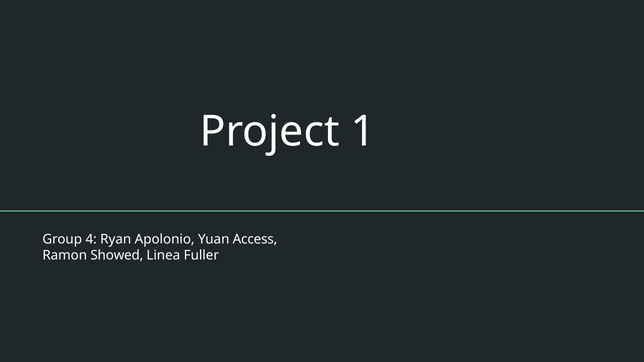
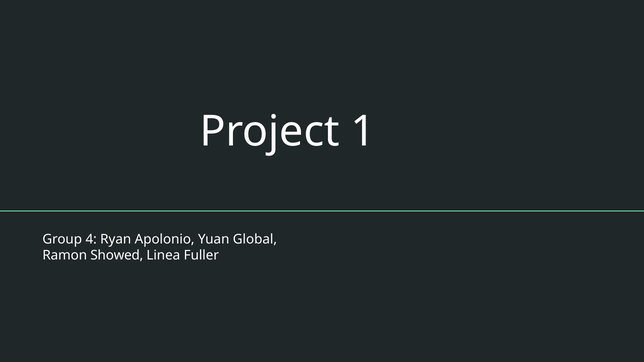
Access: Access -> Global (255, 240)
